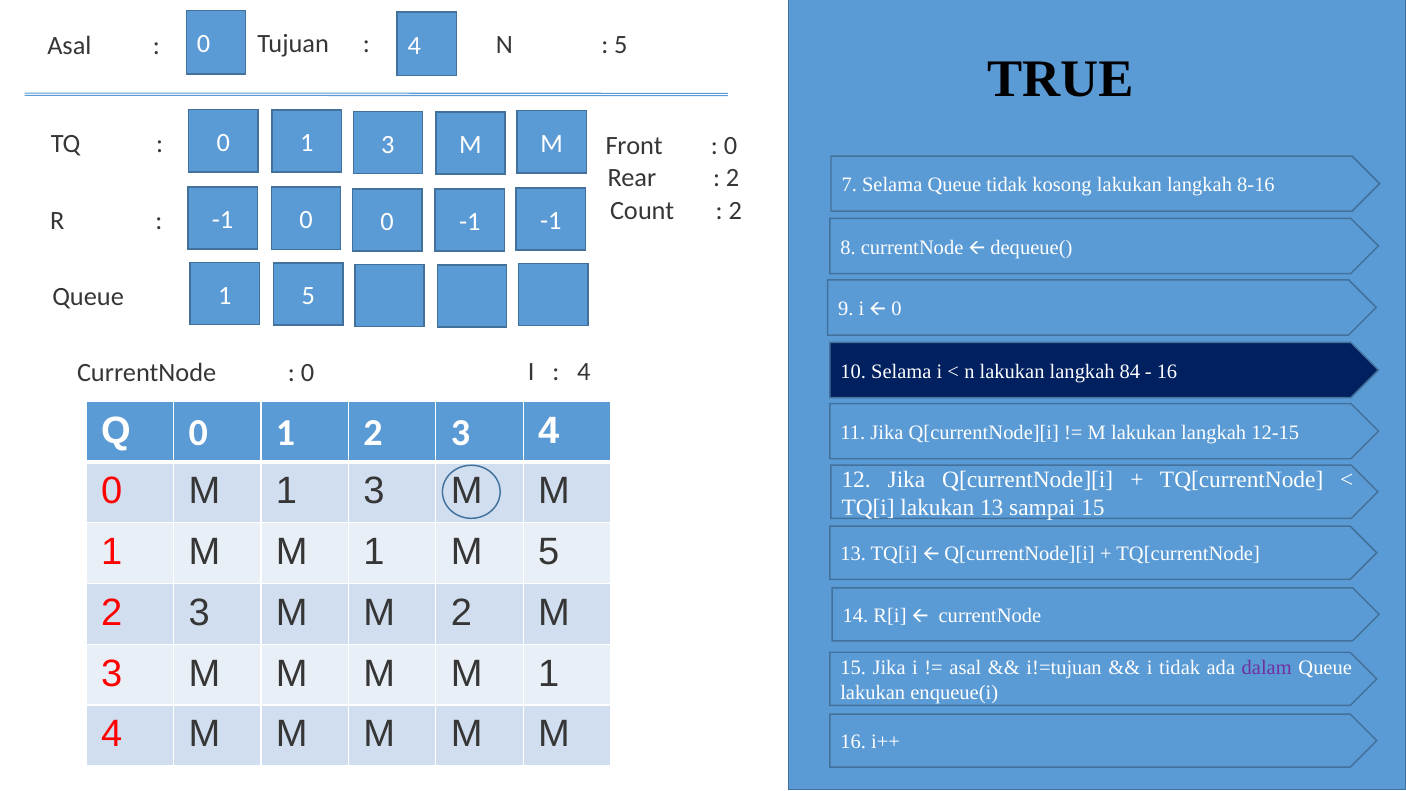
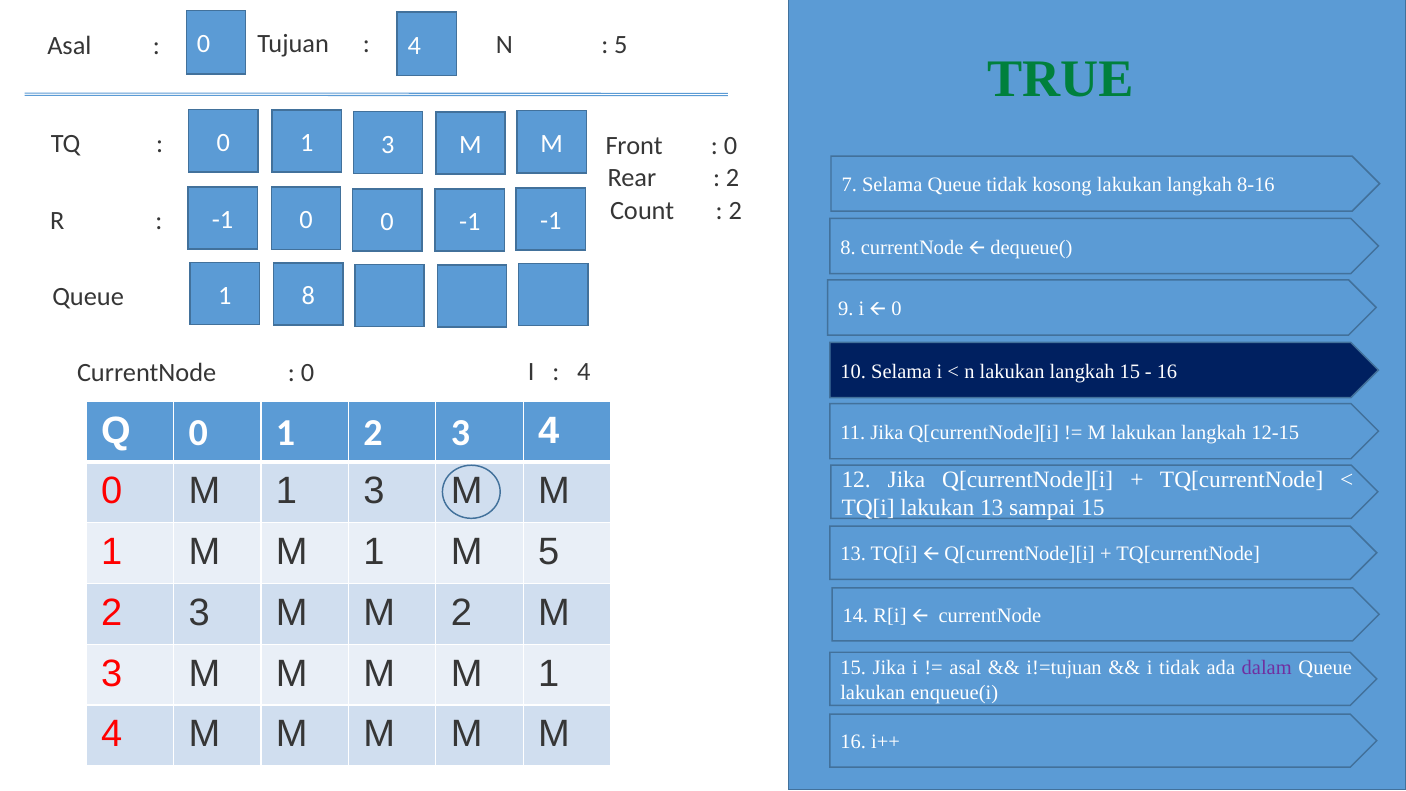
TRUE colour: black -> green (1060, 79)
1 5: 5 -> 8 (308, 296)
langkah 84: 84 -> 15 (1130, 371)
